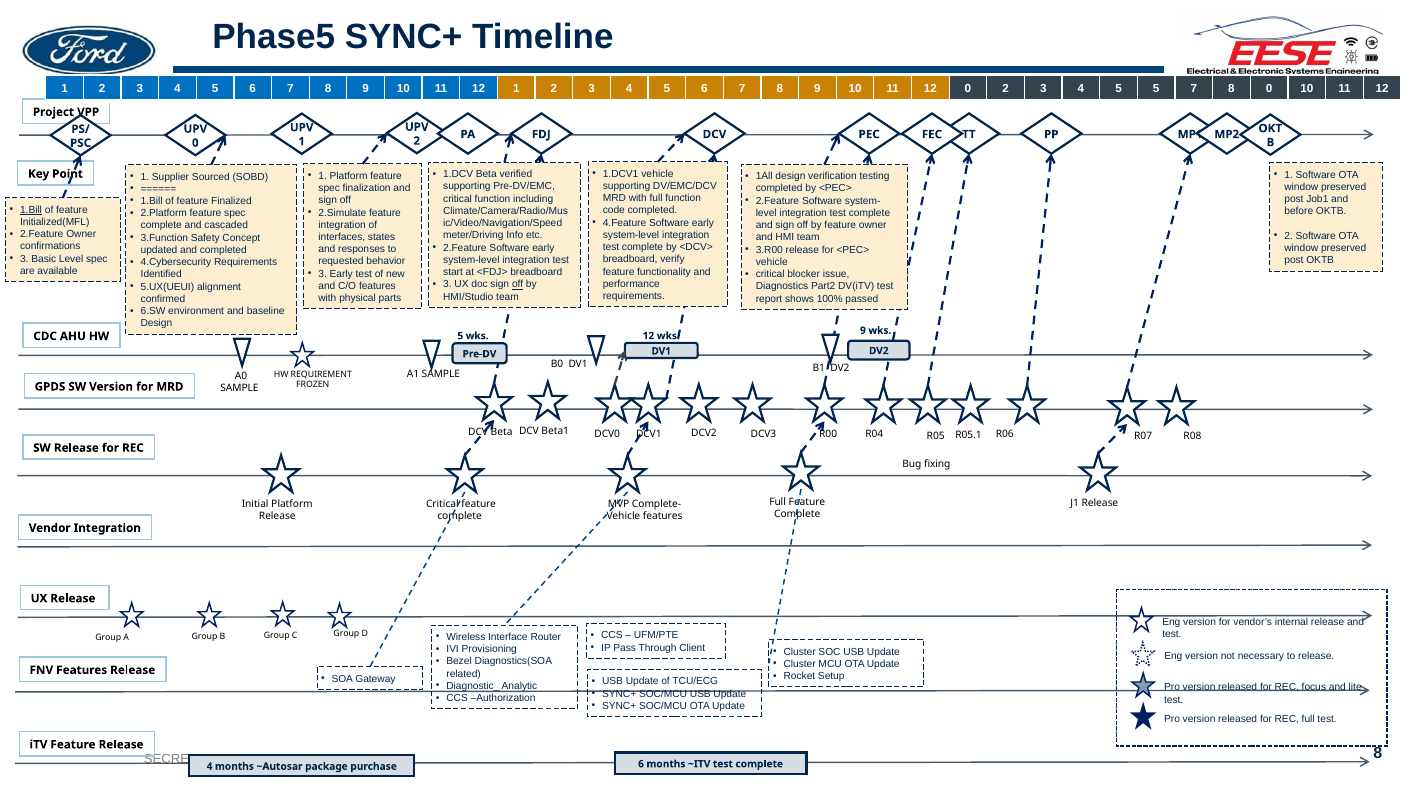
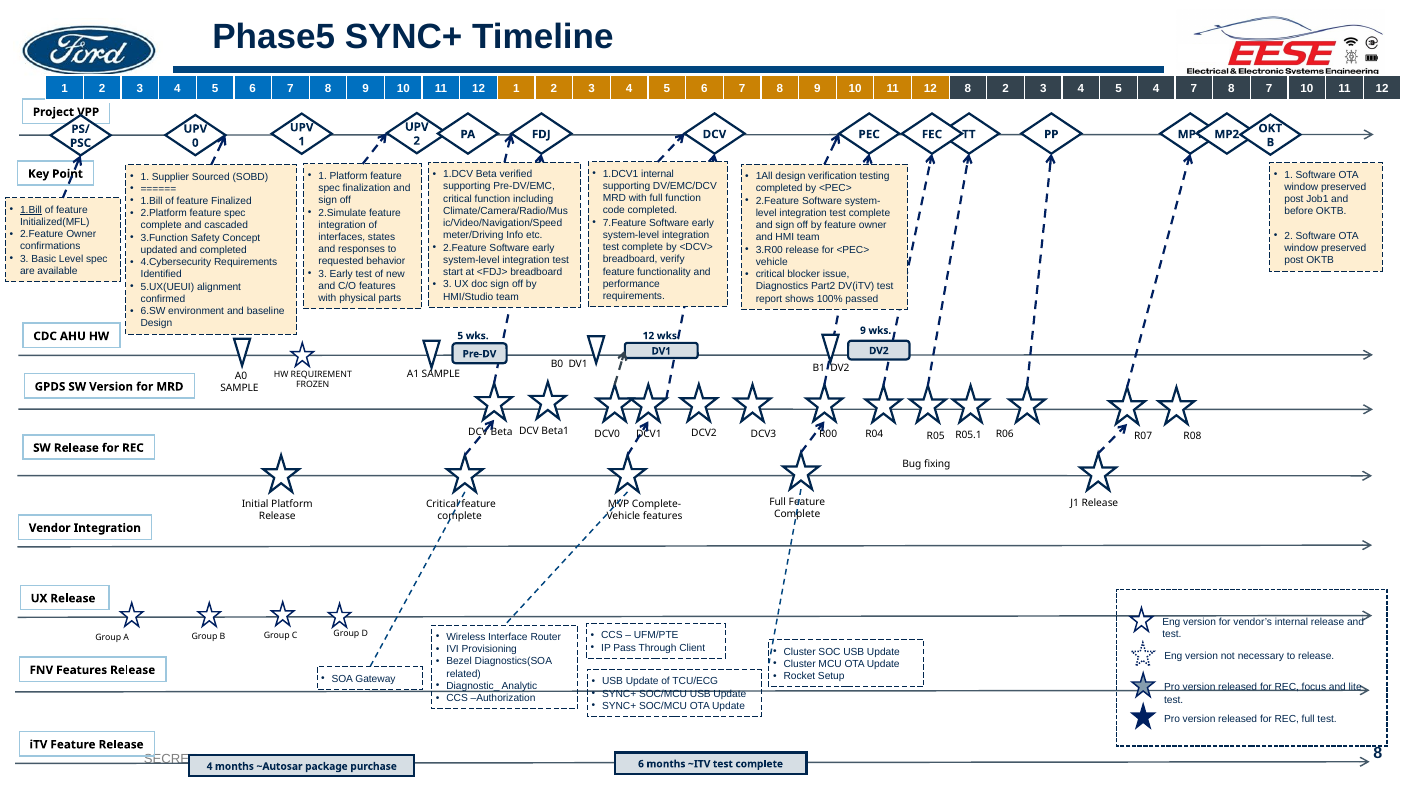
12 0: 0 -> 8 (968, 88)
5 5: 5 -> 4 (1156, 88)
8 0: 0 -> 7 (1269, 88)
1.DCV1 vehicle: vehicle -> internal (658, 174)
4.Feature: 4.Feature -> 7.Feature (625, 223)
off underline: present -> none (518, 285)
